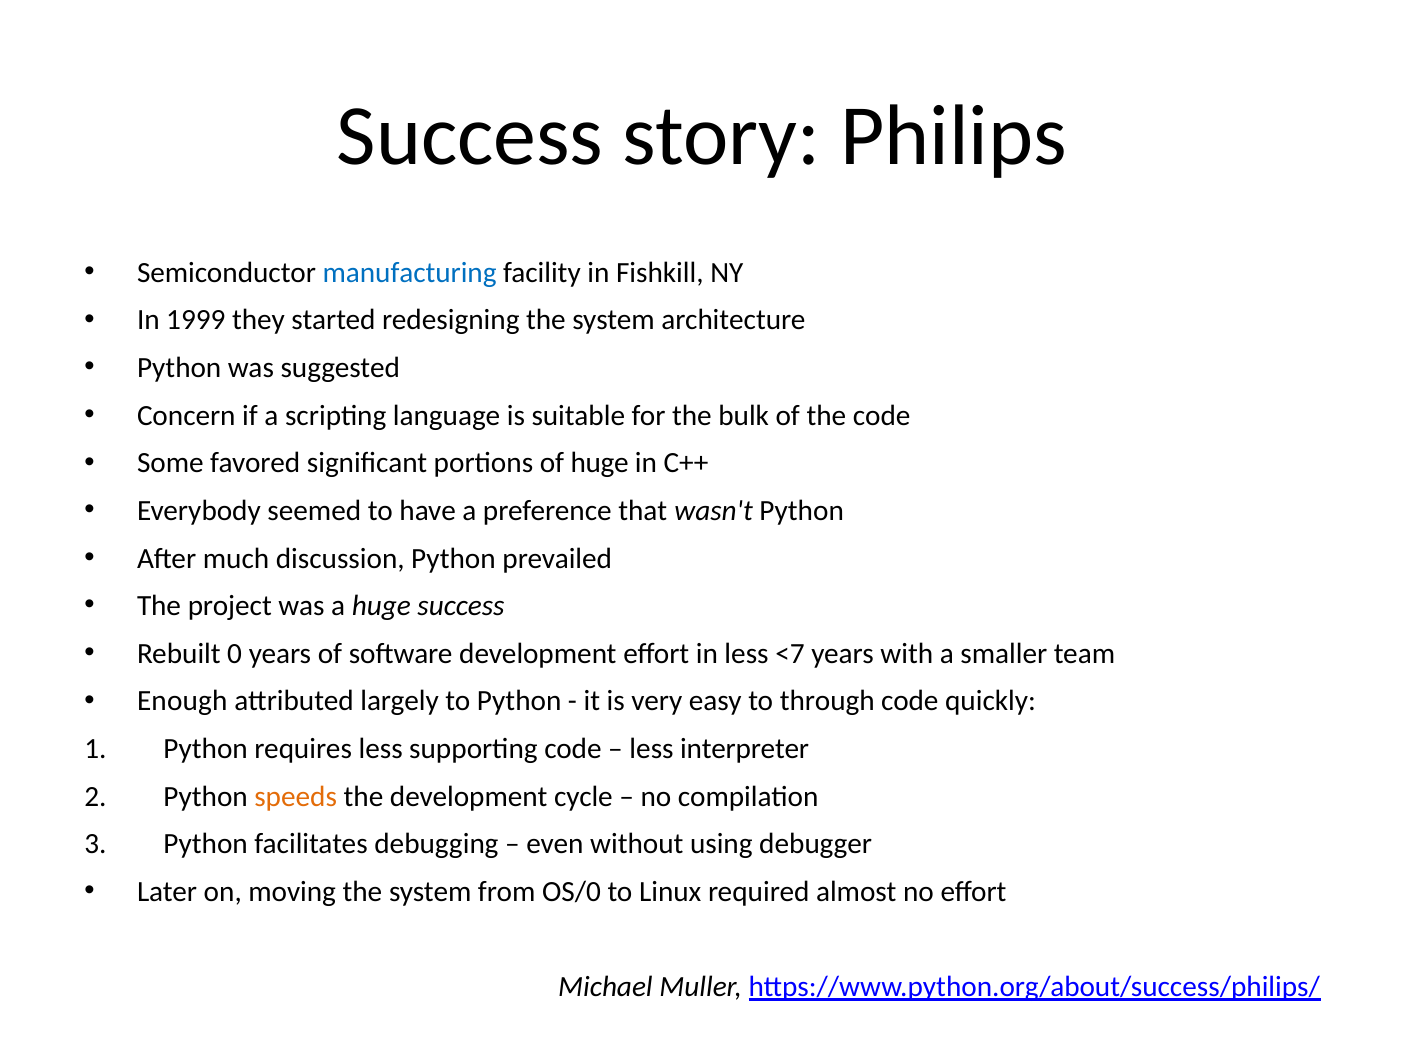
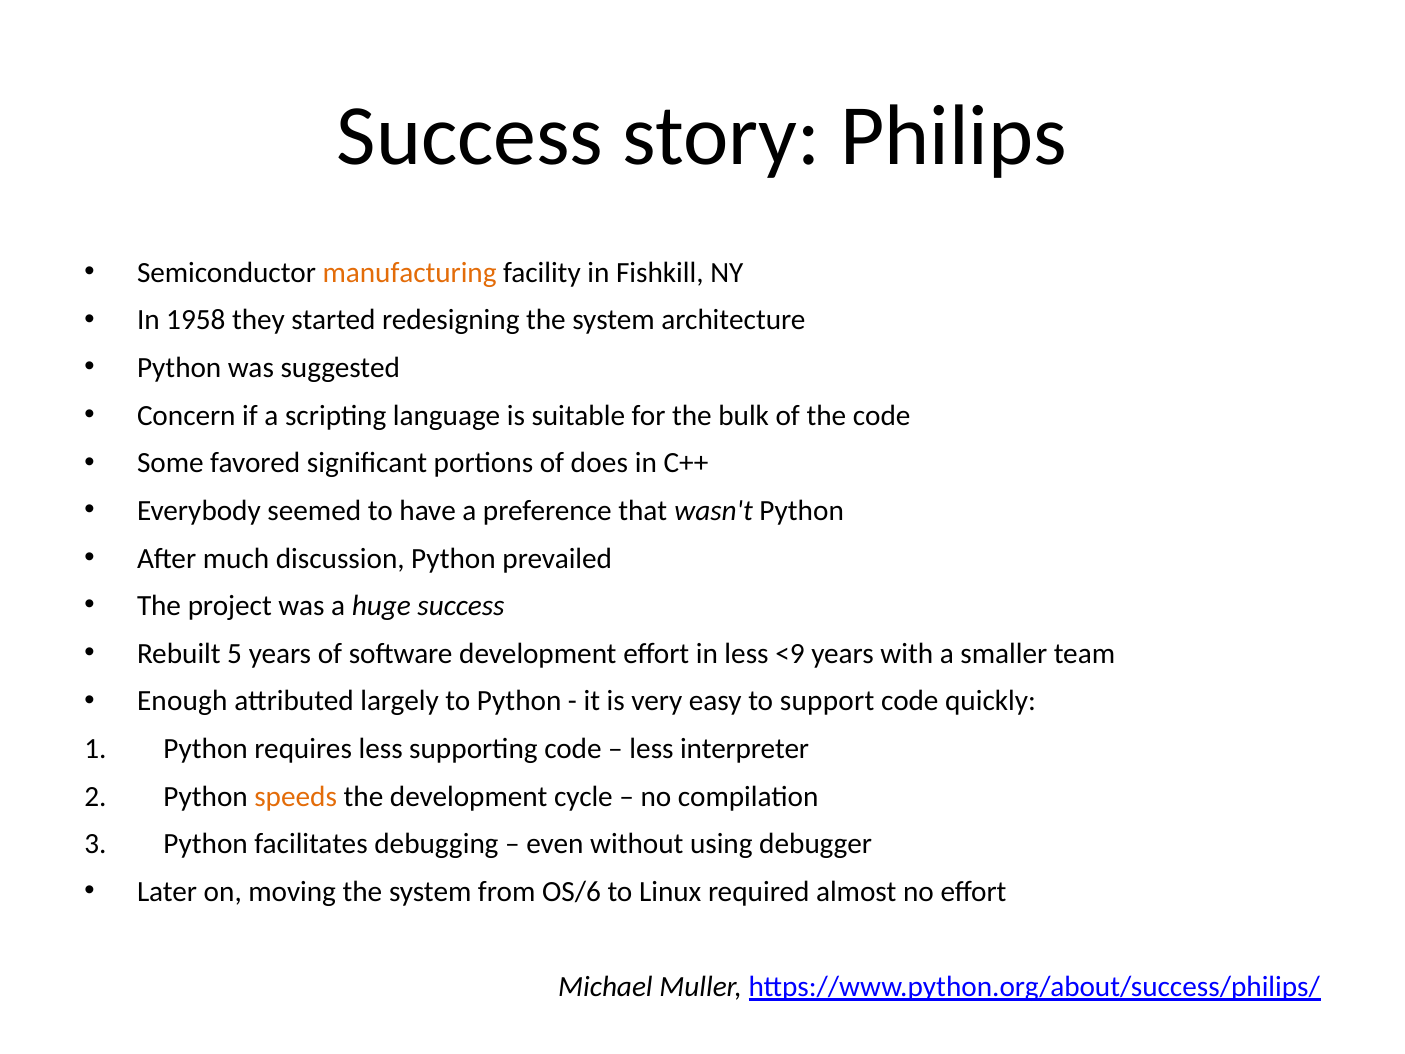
manufacturing colour: blue -> orange (410, 273)
1999: 1999 -> 1958 (196, 320)
of huge: huge -> does (599, 463)
0: 0 -> 5 (235, 654)
<7: <7 -> <9 (790, 654)
through: through -> support (827, 701)
OS/0: OS/0 -> OS/6 (571, 892)
